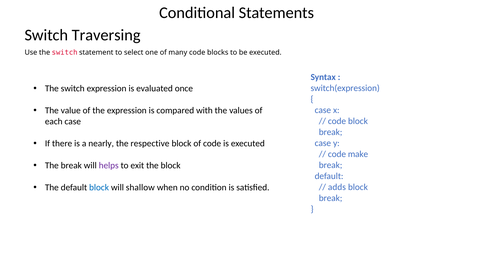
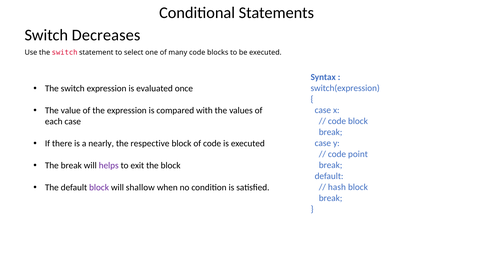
Traversing: Traversing -> Decreases (106, 35)
make: make -> point (358, 154)
block colour: blue -> purple (99, 188)
adds: adds -> hash (337, 187)
